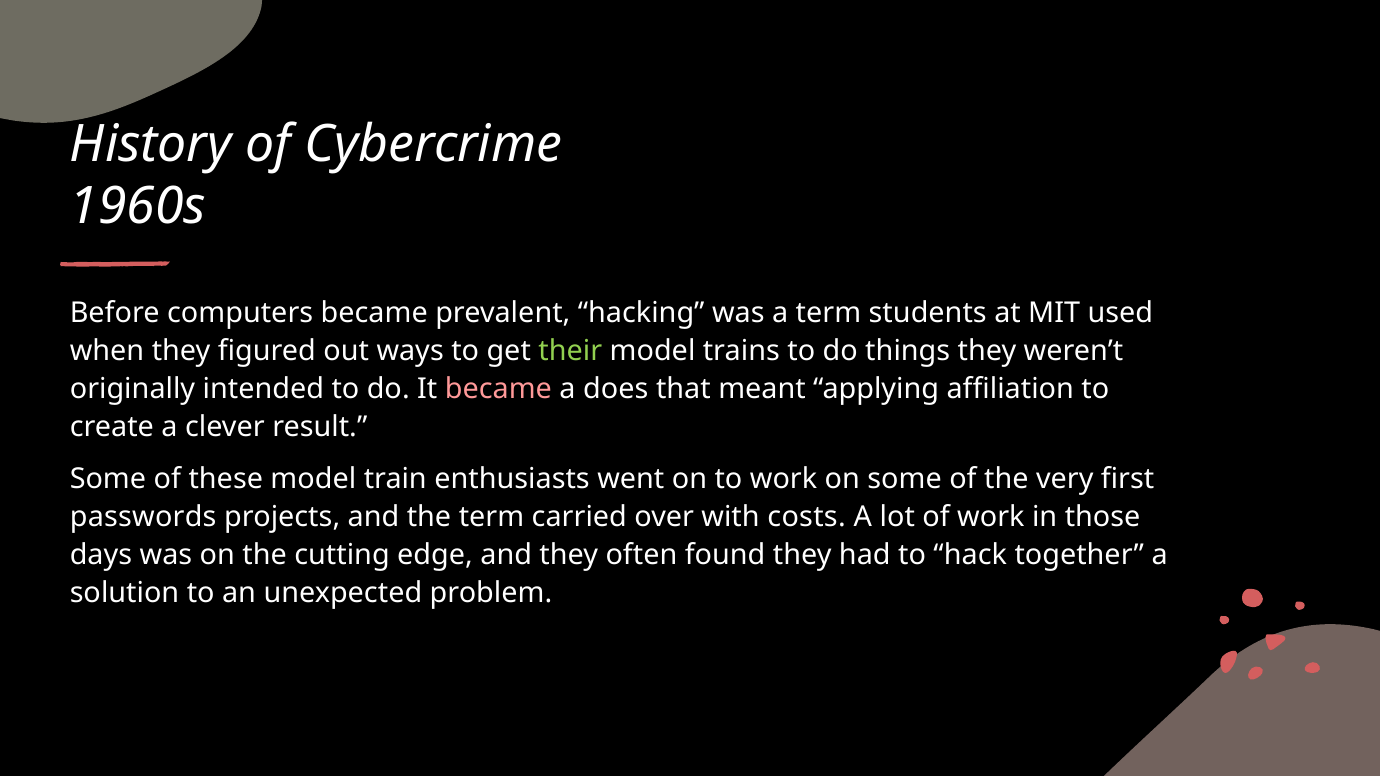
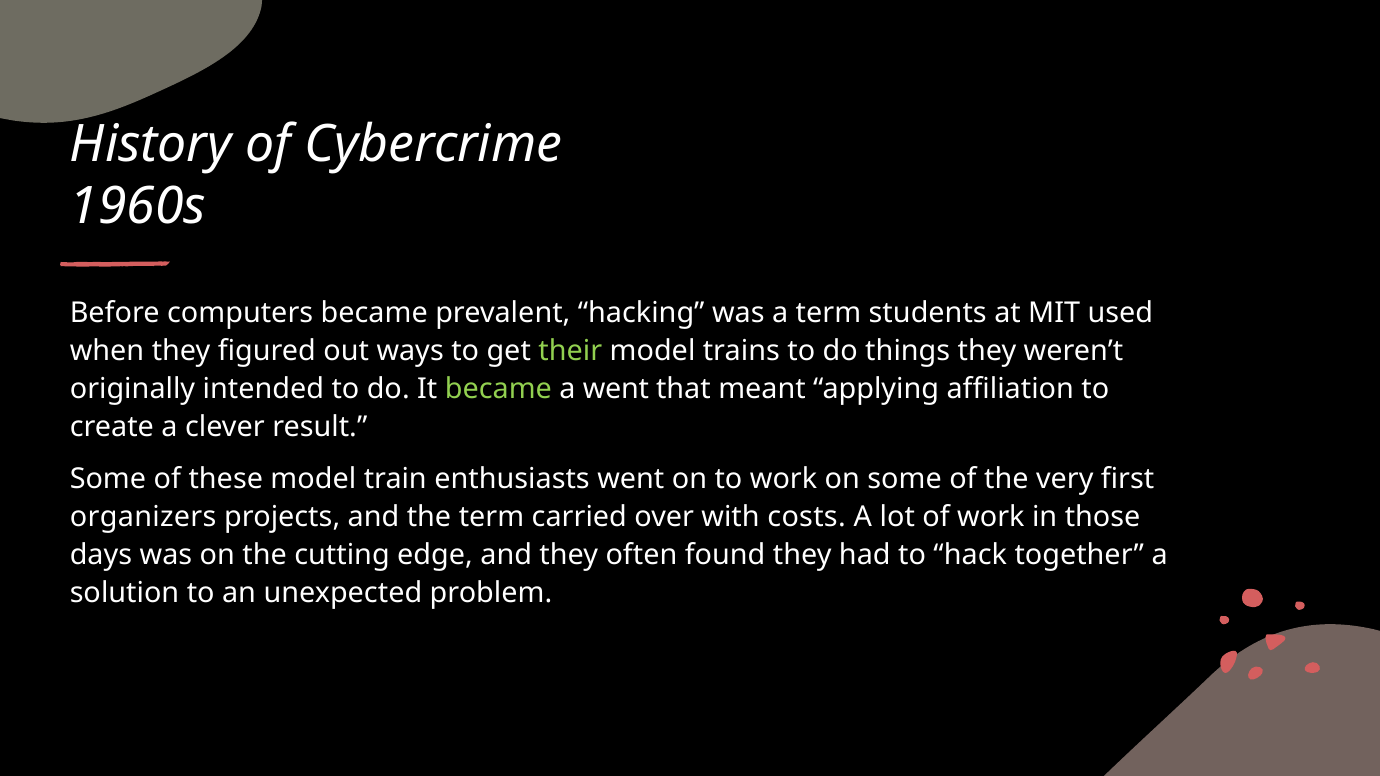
became colour: pink -> light green (498, 389)
a does: does -> went (616, 389)
passwords: passwords -> organizers (143, 518)
